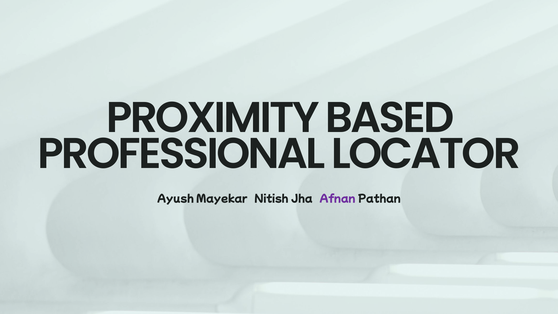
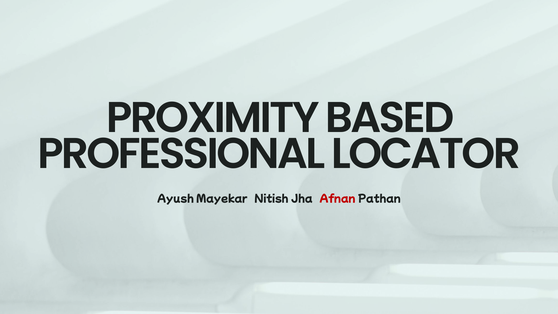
Afnan colour: purple -> red (337, 199)
